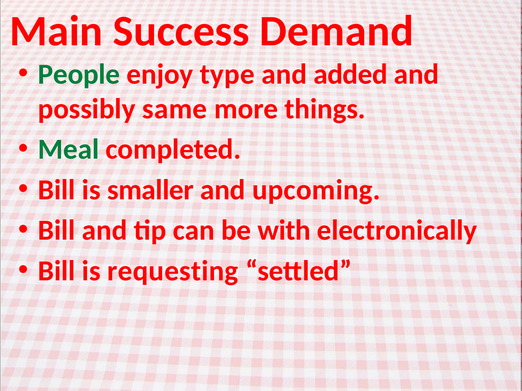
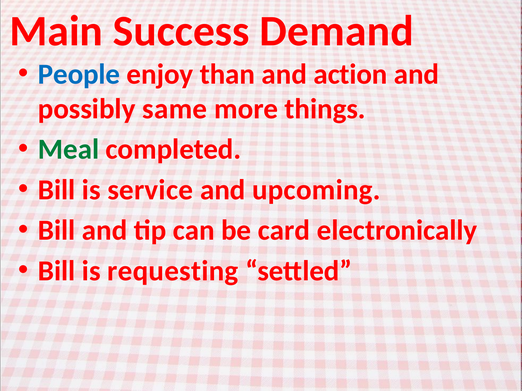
People colour: green -> blue (79, 74)
type: type -> than (227, 74)
added: added -> action (350, 74)
smaller: smaller -> service (150, 190)
with: with -> card (284, 231)
